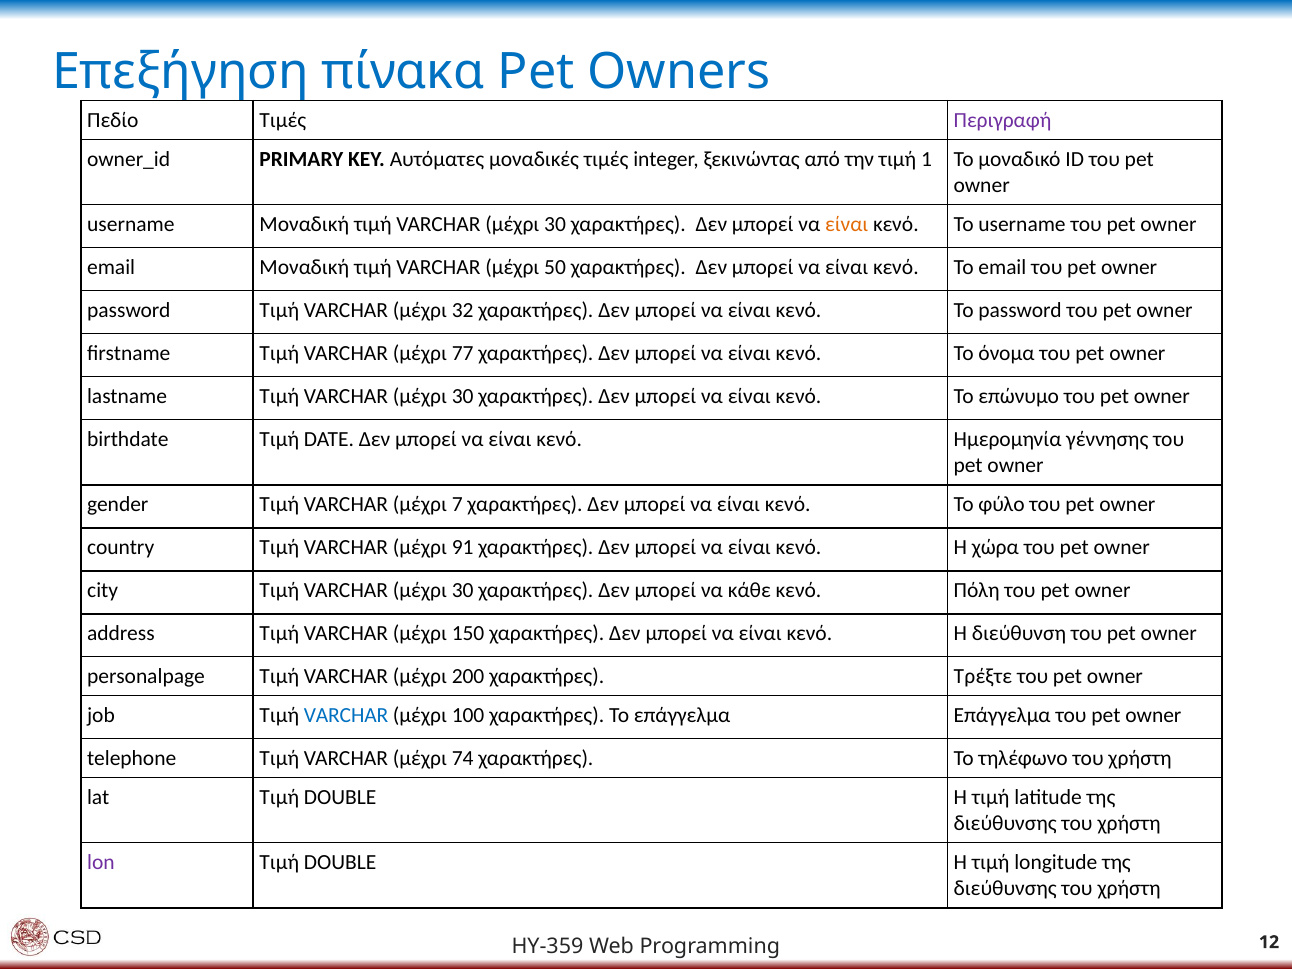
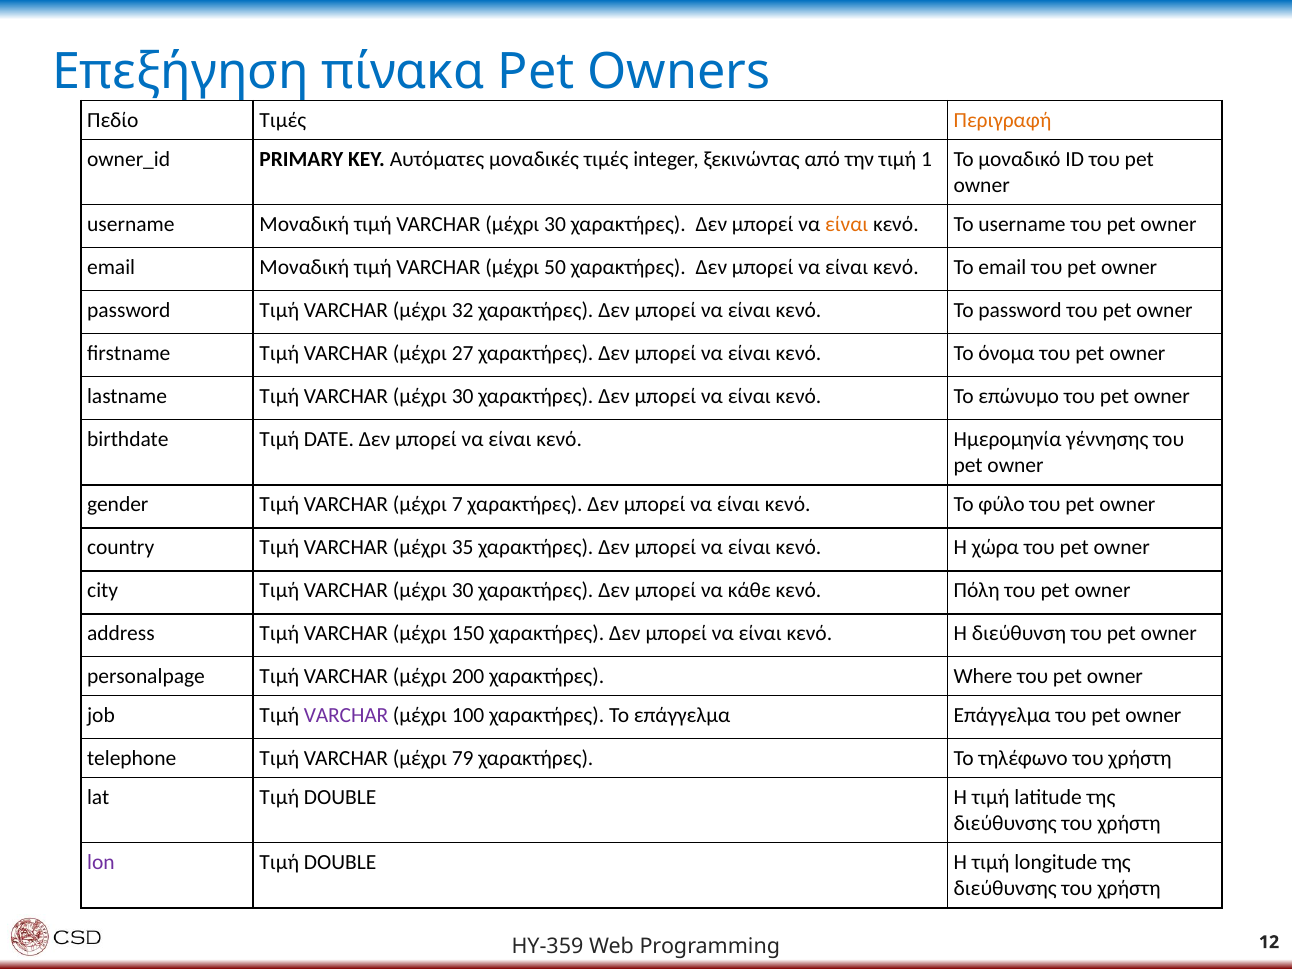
Περιγραφή colour: purple -> orange (1003, 120)
77: 77 -> 27 (463, 353)
91: 91 -> 35 (463, 547)
Τρέξτε: Τρέξτε -> Where (983, 676)
VARCHAR colour: blue -> purple (346, 715)
74: 74 -> 79 (463, 758)
